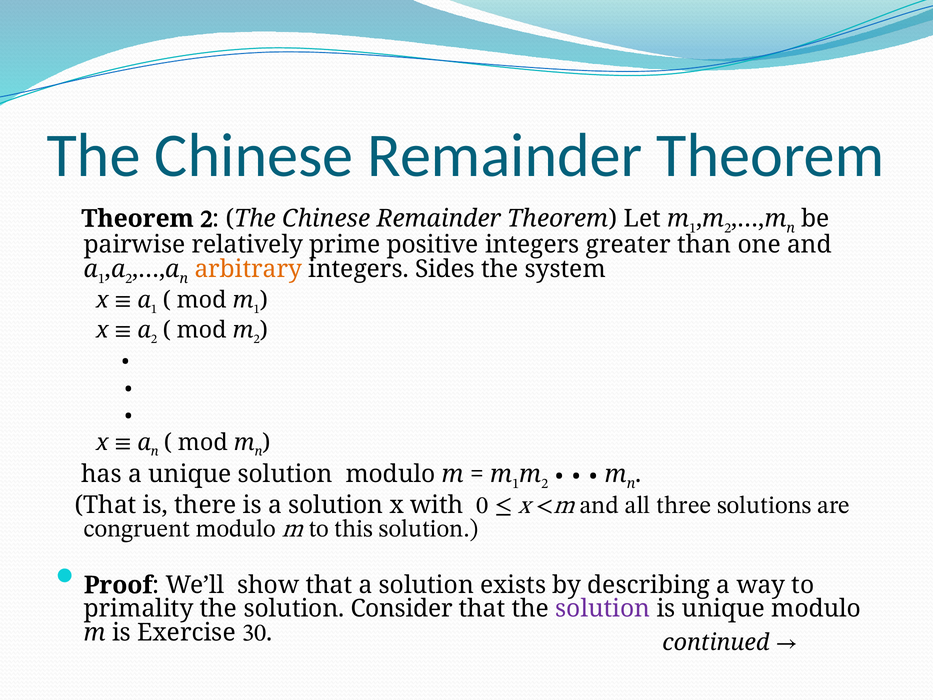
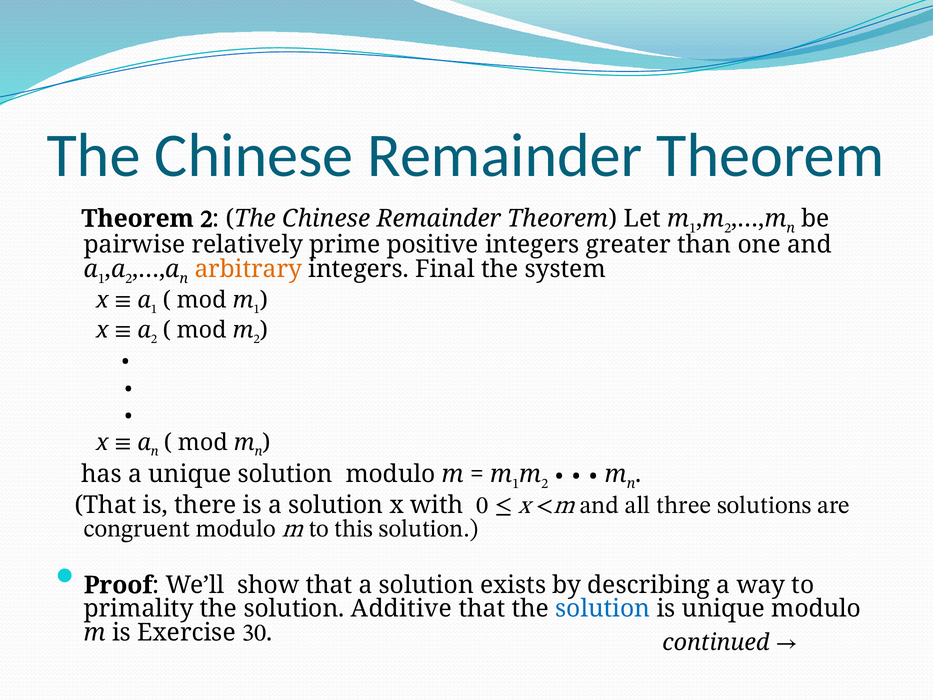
Sides: Sides -> Final (445, 269)
Consider: Consider -> Additive (401, 609)
solution colour: purple -> blue (603, 609)
